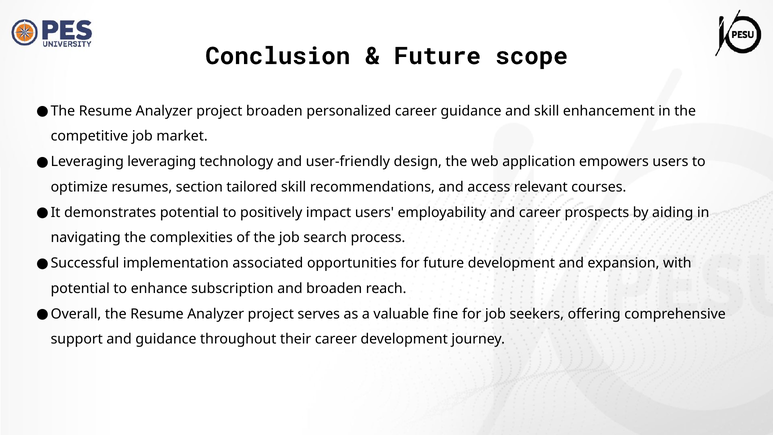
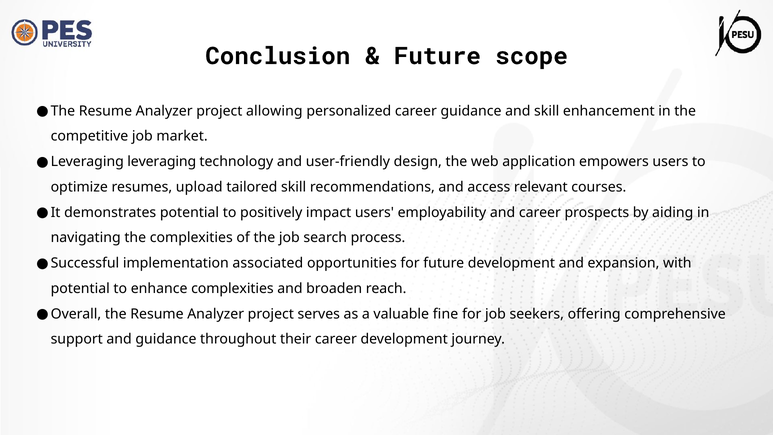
project broaden: broaden -> allowing (274, 111)
section: section -> upload (199, 187)
enhance subscription: subscription -> complexities (232, 288)
